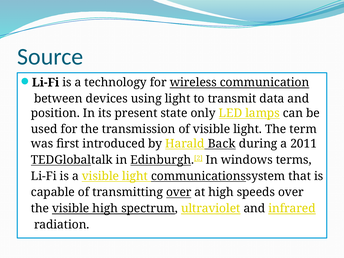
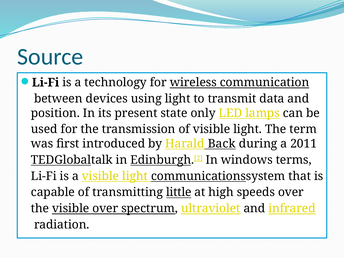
transmitting over: over -> little (179, 192)
visible high: high -> over (105, 209)
